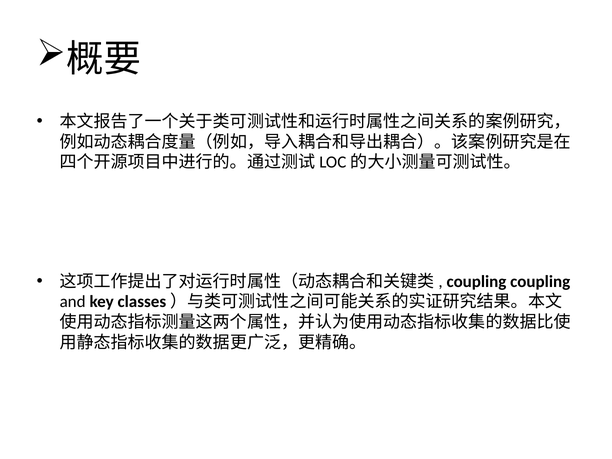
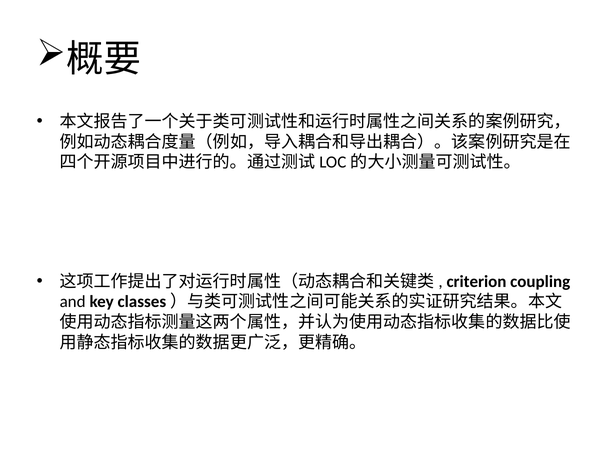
coupling: coupling -> criterion (476, 281)
